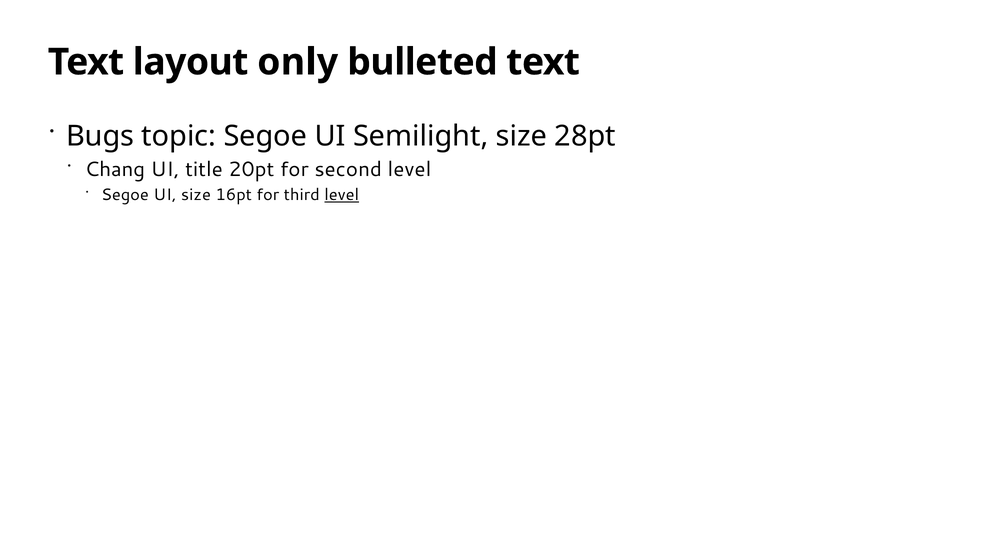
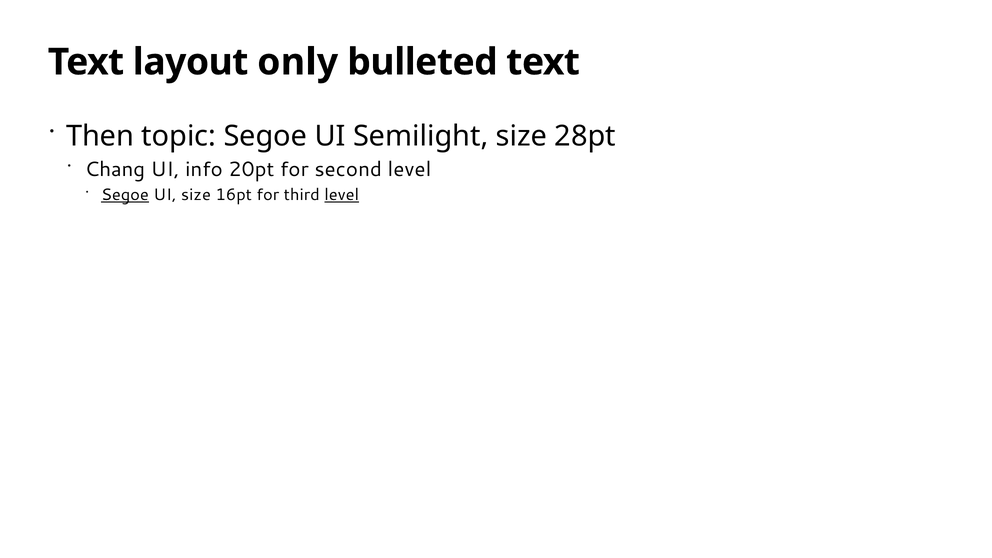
Bugs: Bugs -> Then (100, 136)
title: title -> info (204, 170)
Segoe underline: none -> present (125, 195)
